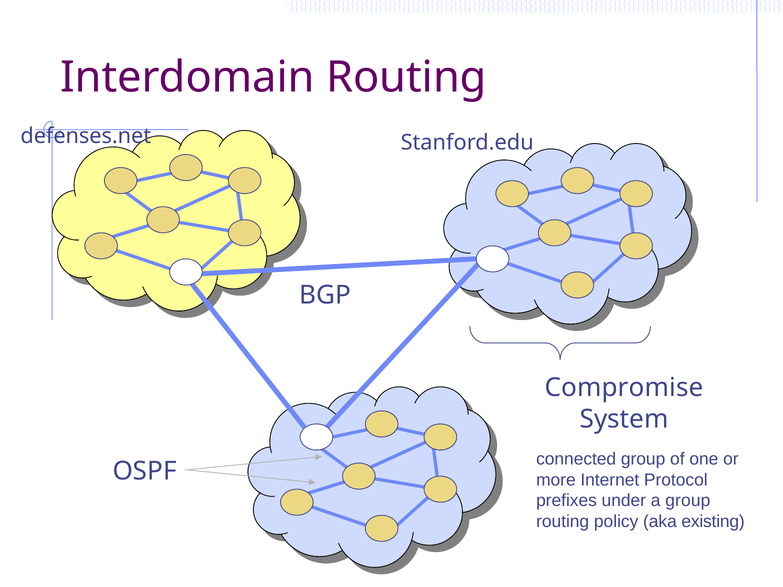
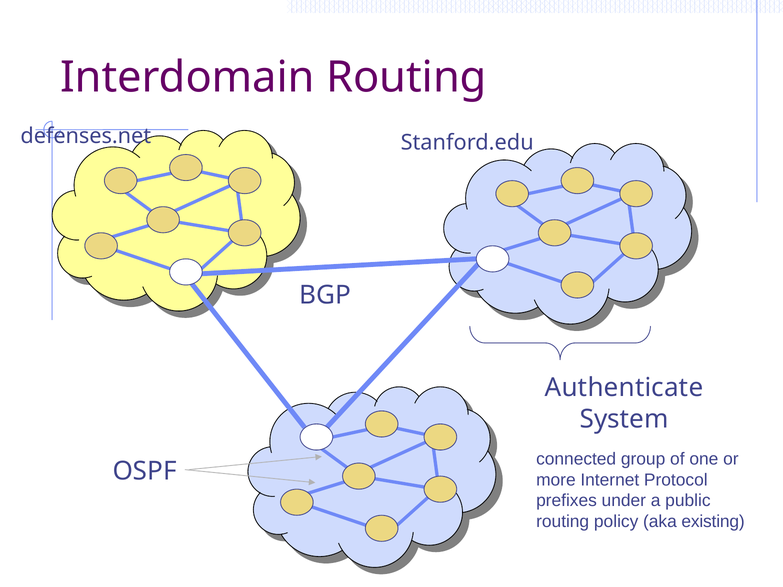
Compromise: Compromise -> Authenticate (624, 388)
a group: group -> public (688, 501)
